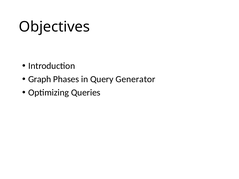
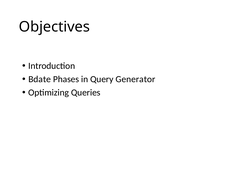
Graph: Graph -> Bdate (40, 79)
